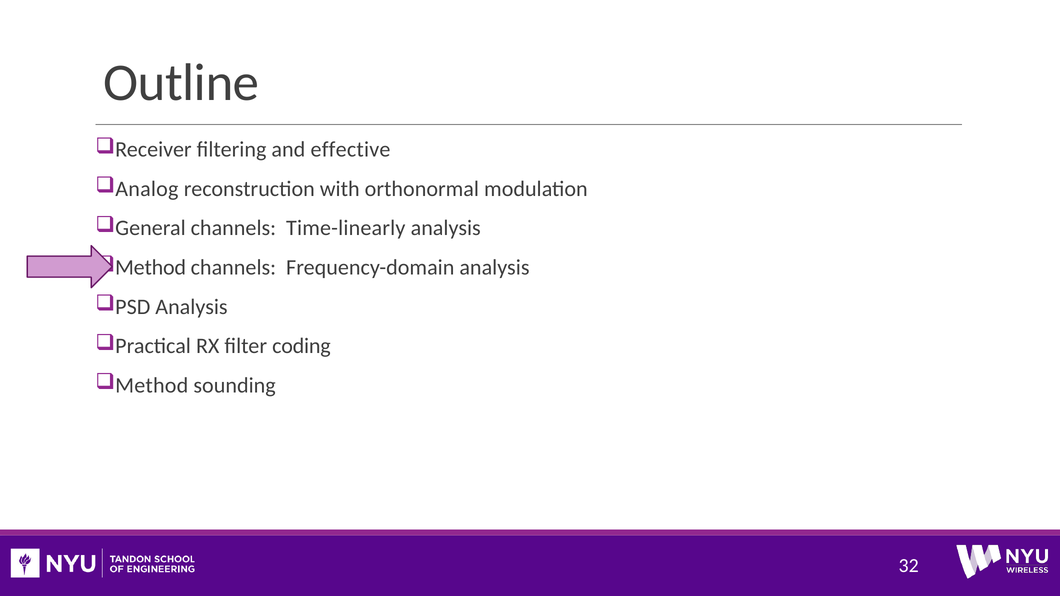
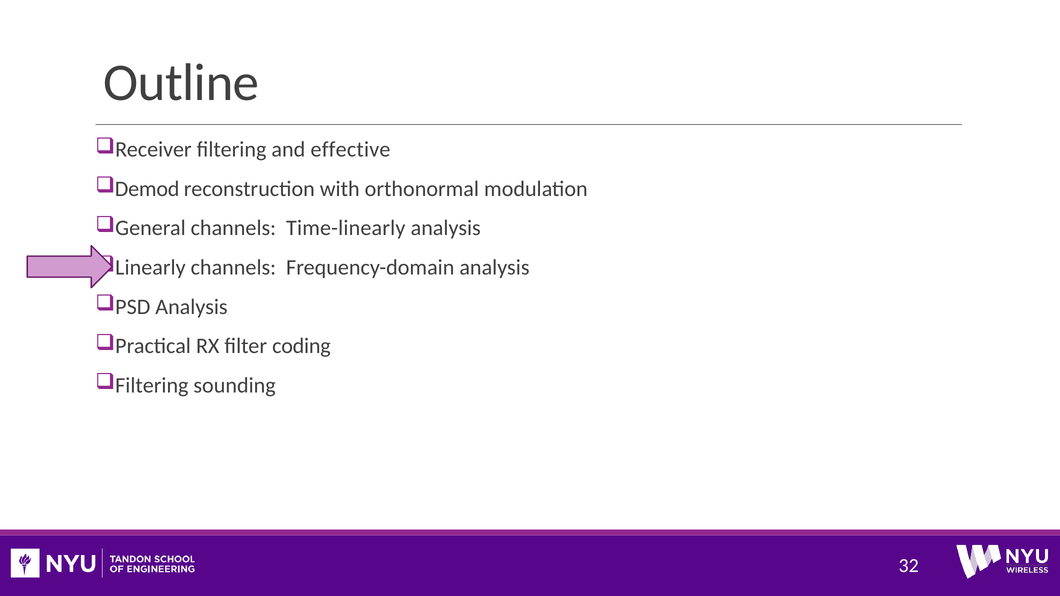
Analog: Analog -> Demod (147, 189)
Method: Method -> Linearly (150, 268)
Method: Method -> Filtering (152, 385)
